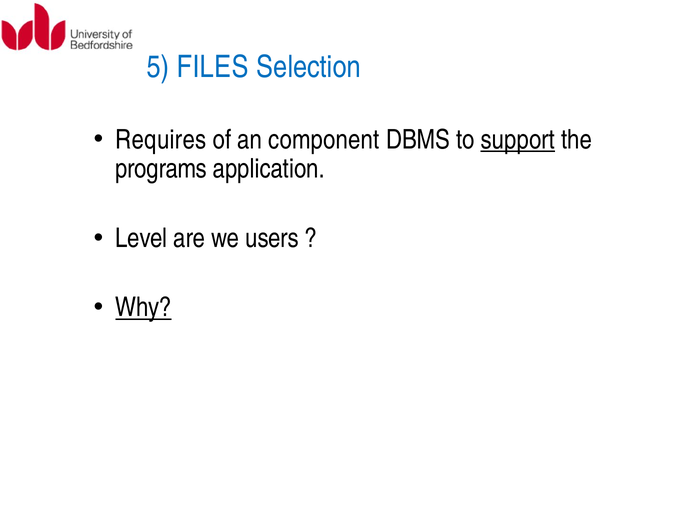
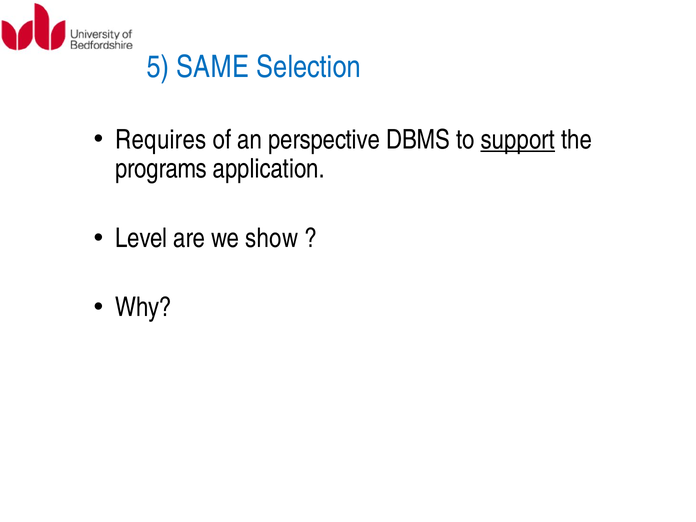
FILES: FILES -> SAME (213, 67)
component: component -> perspective (324, 140)
users: users -> show (272, 238)
Why underline: present -> none (144, 307)
